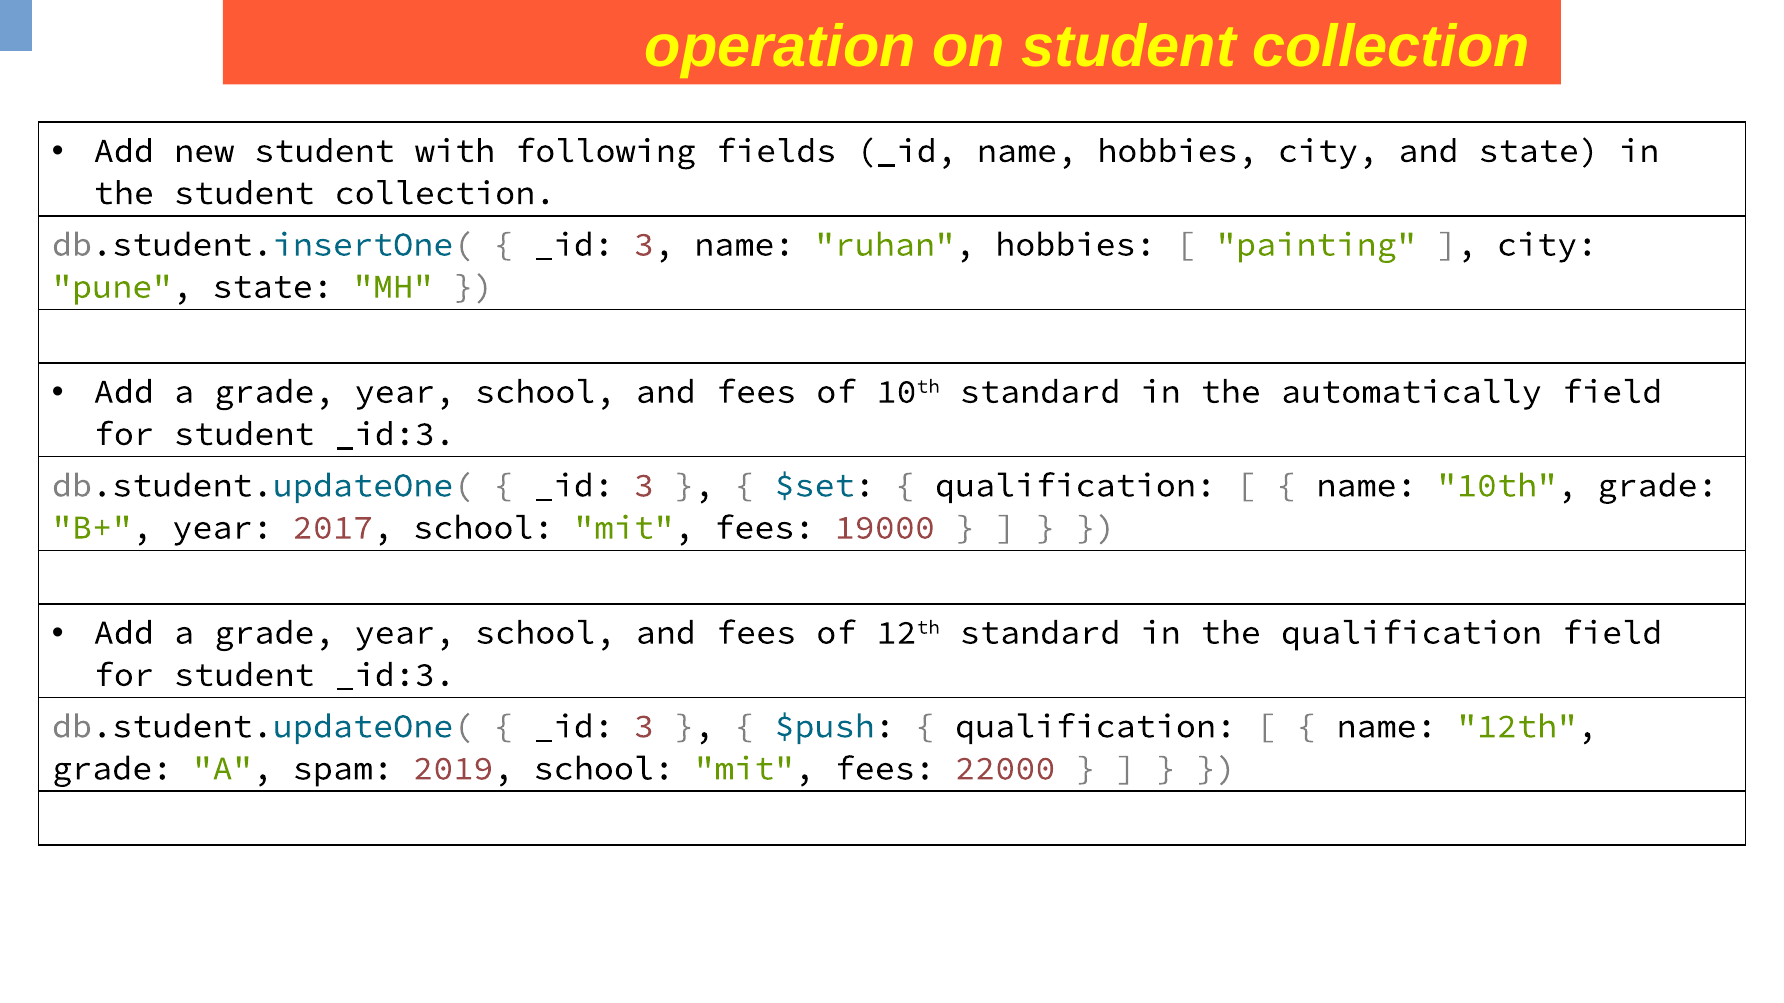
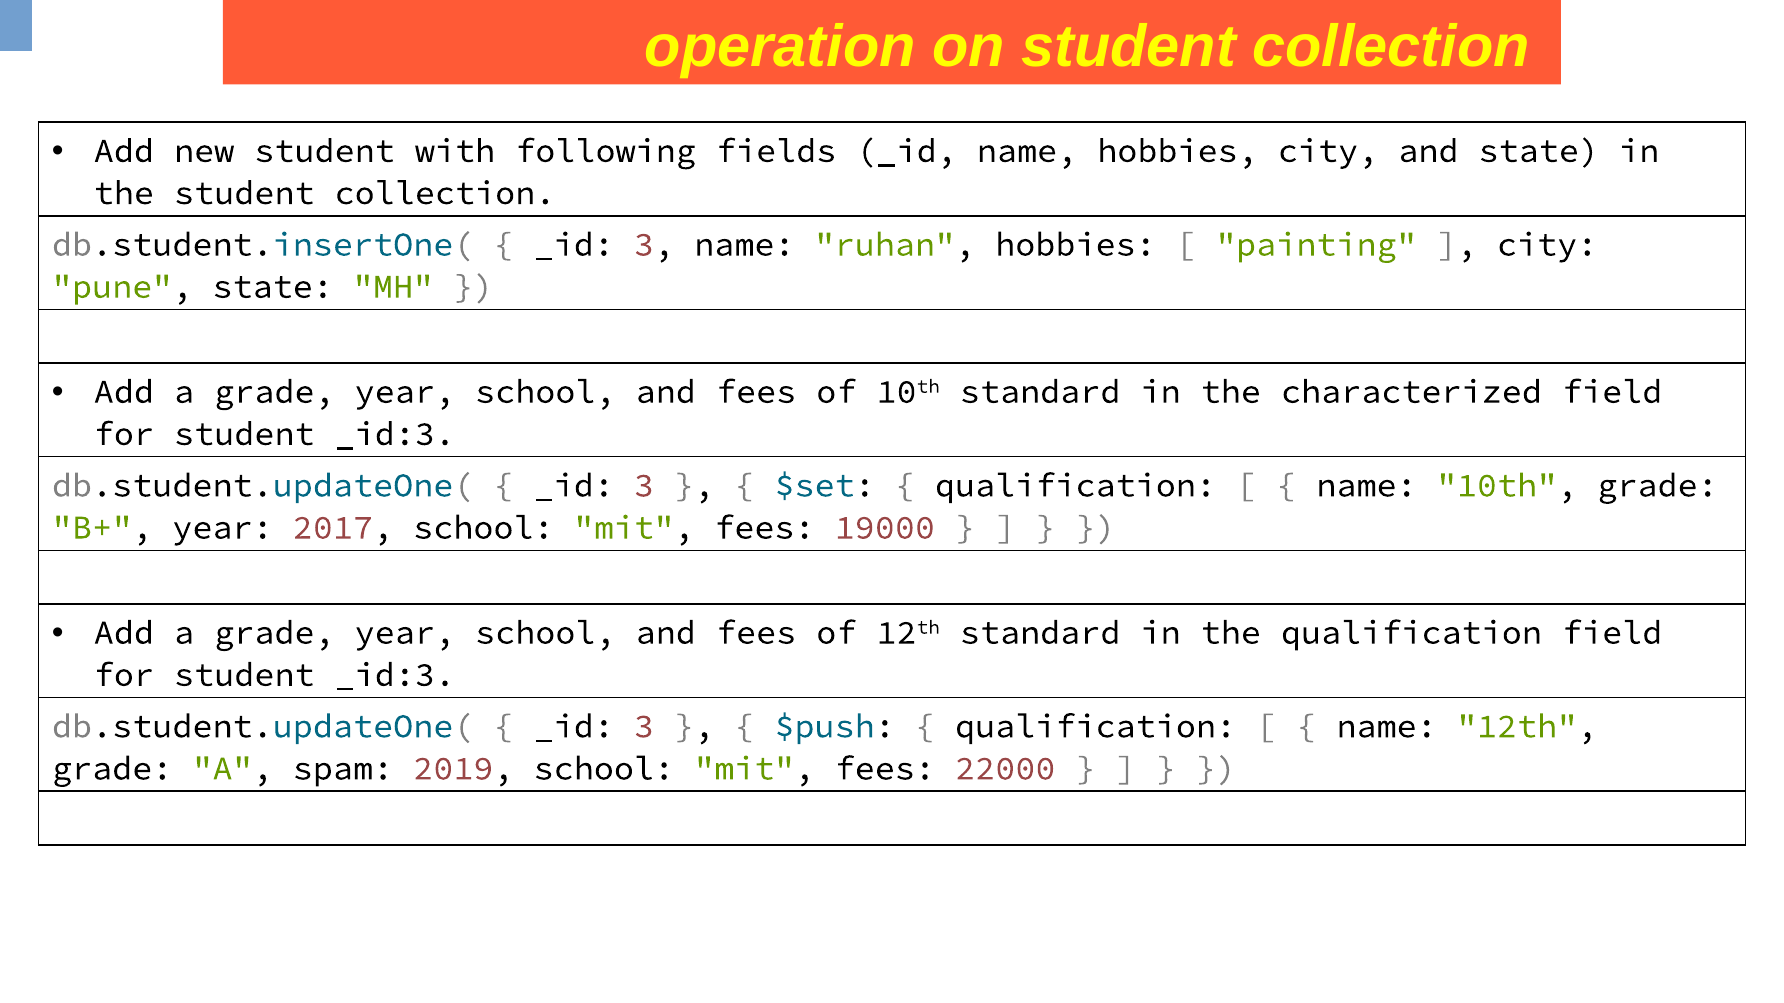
automatically: automatically -> characterized (1411, 392)
